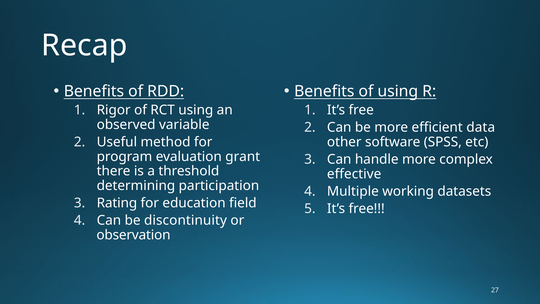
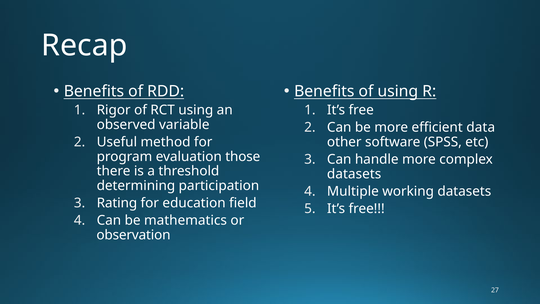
grant: grant -> those (243, 156)
effective: effective -> datasets (354, 174)
discontinuity: discontinuity -> mathematics (186, 220)
